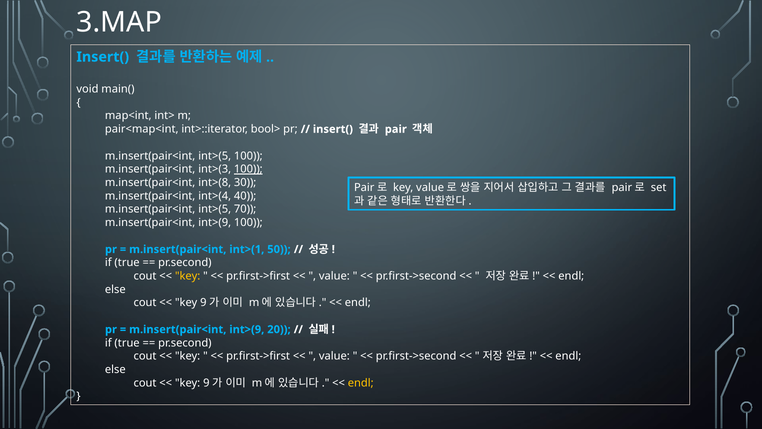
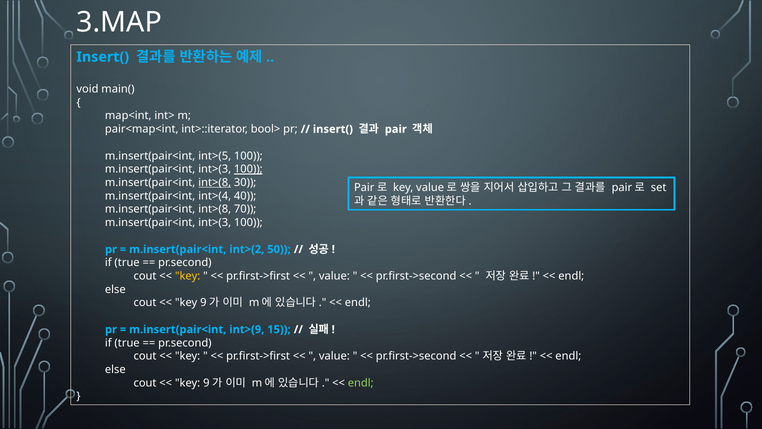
int>(8 underline: none -> present (215, 182)
int>(5: int>(5 -> int>(8 (215, 209)
int>(9: int>(9 -> int>(3 (215, 222)
int>(1: int>(1 -> int>(2 (247, 249)
20: 20 -> 15 (279, 329)
endl colour: yellow -> light green (361, 383)
